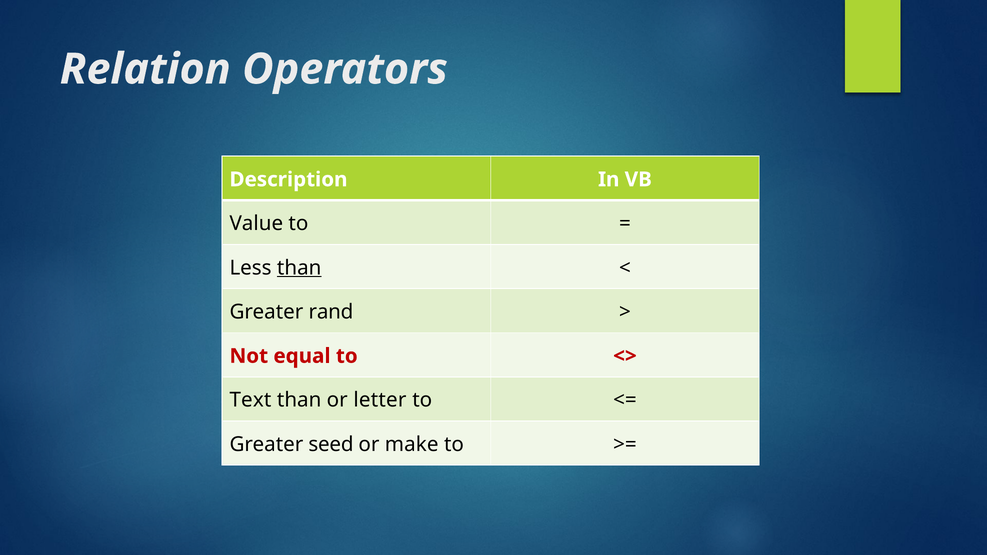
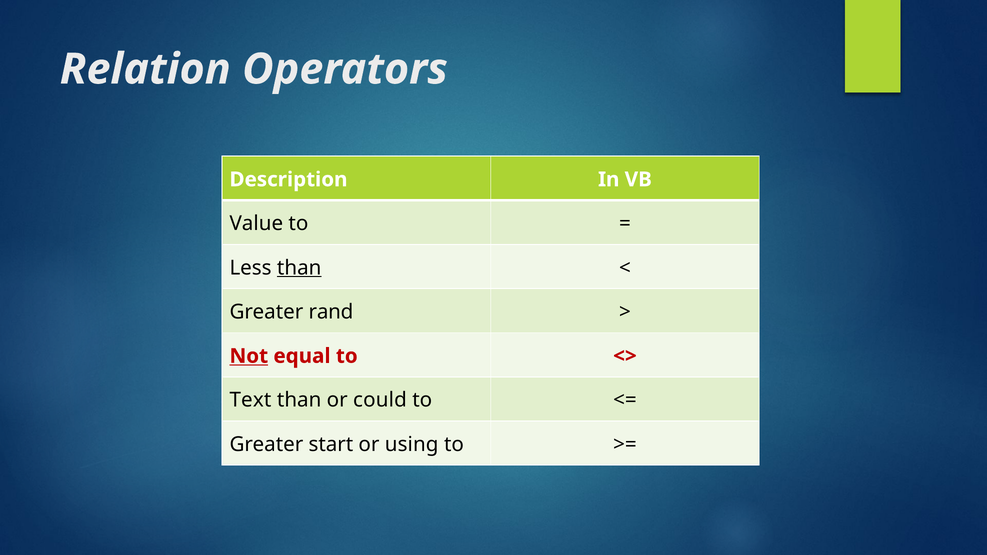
Not underline: none -> present (249, 356)
letter: letter -> could (380, 400)
seed: seed -> start (331, 444)
make: make -> using (412, 444)
